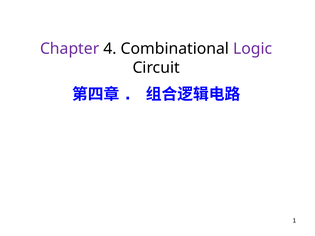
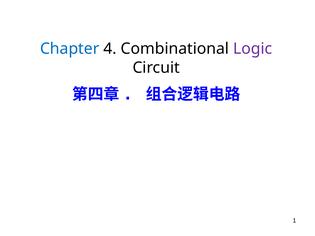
Chapter colour: purple -> blue (70, 49)
